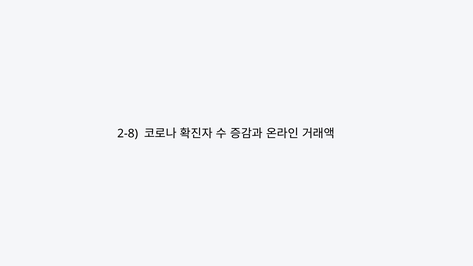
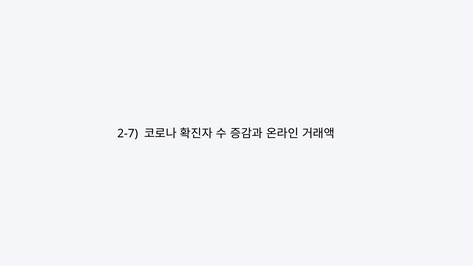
2-8: 2-8 -> 2-7 (128, 134)
